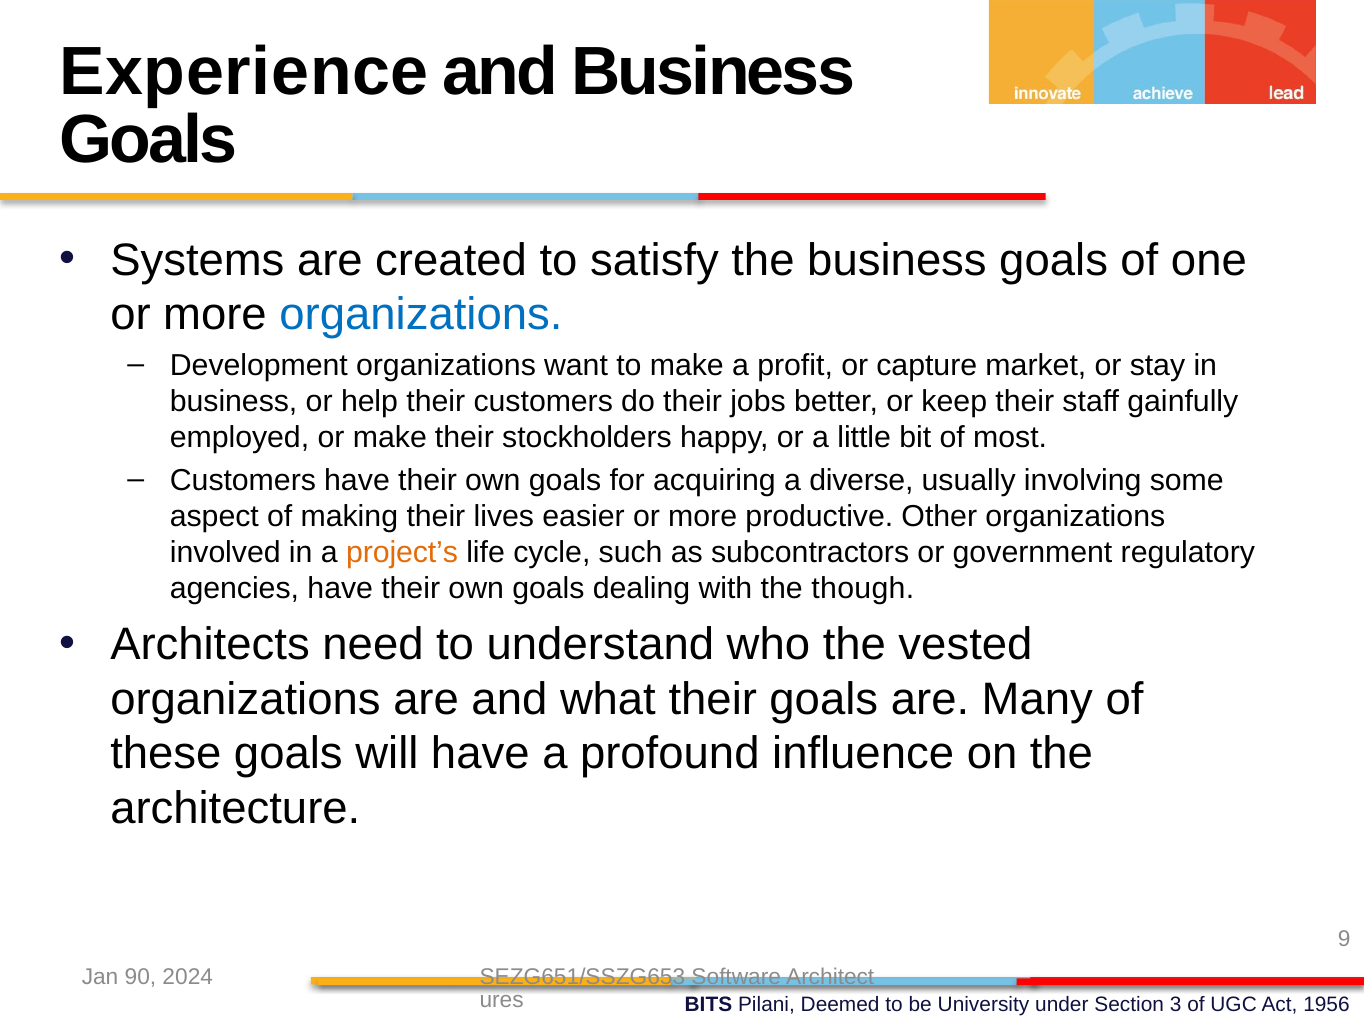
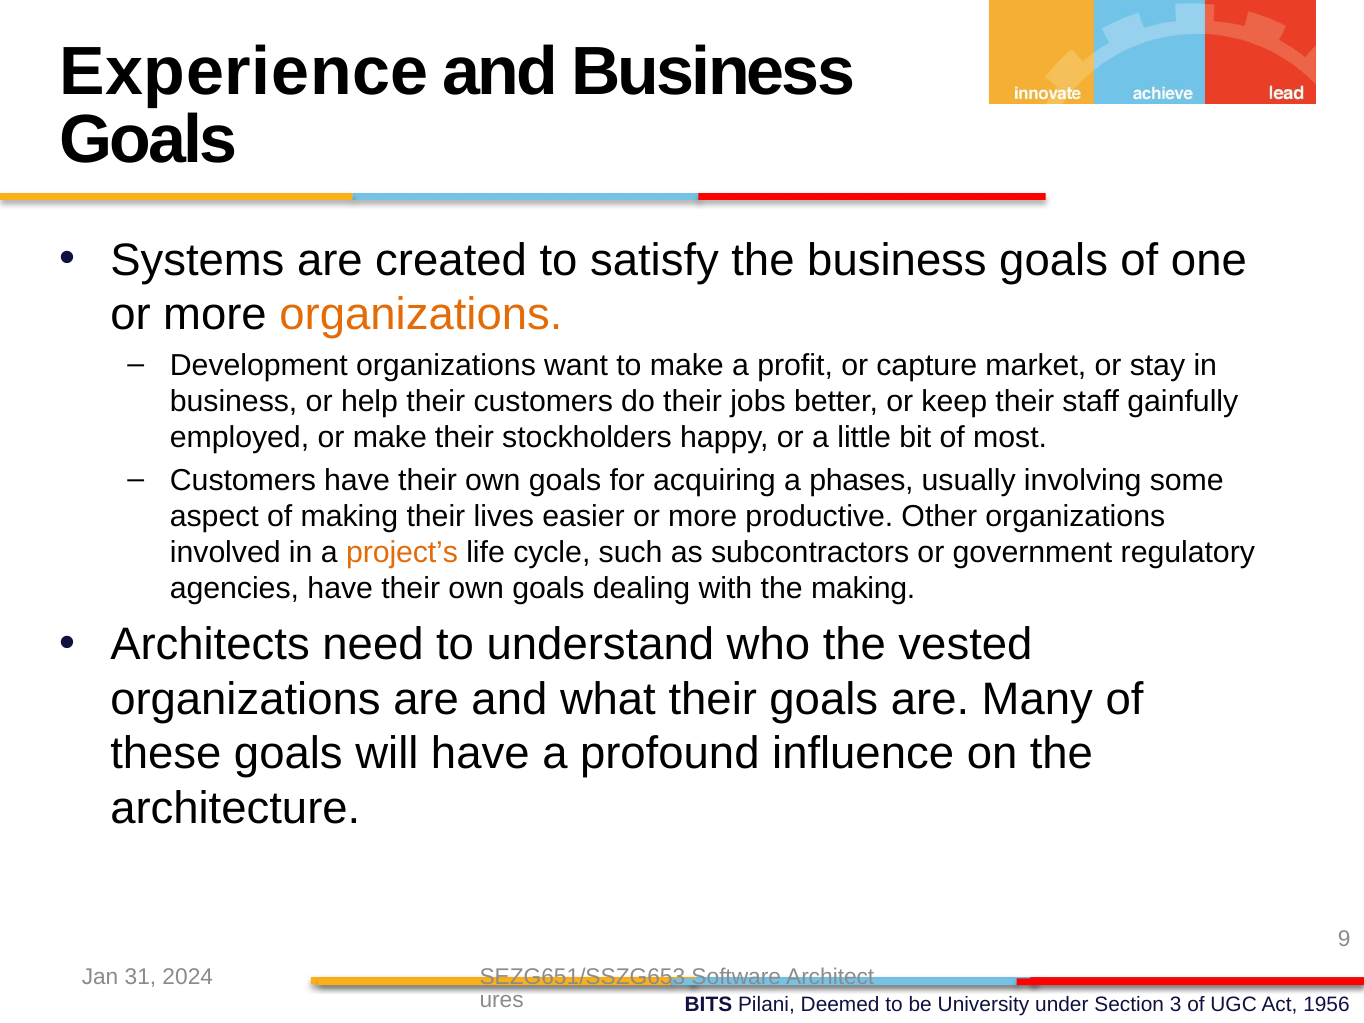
organizations colour: blue -> orange (421, 315)
diverse: diverse -> phases (861, 480)
the though: though -> making (863, 589)
90: 90 -> 31 (140, 977)
